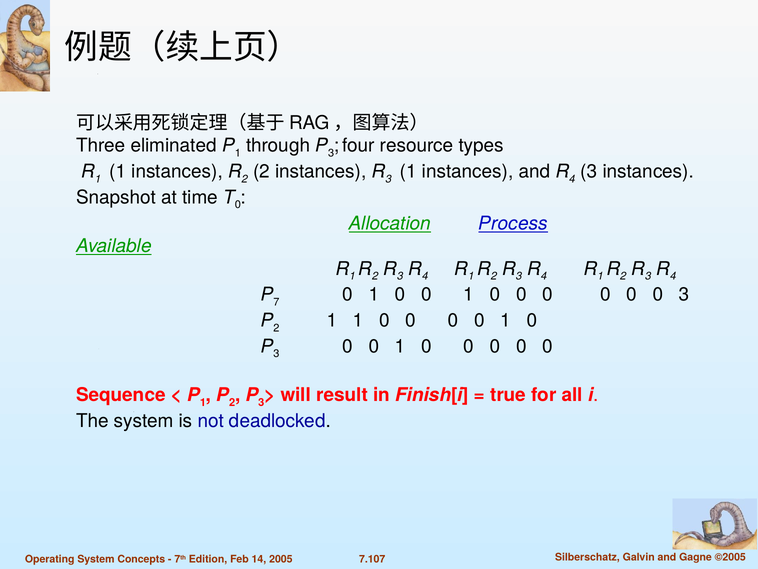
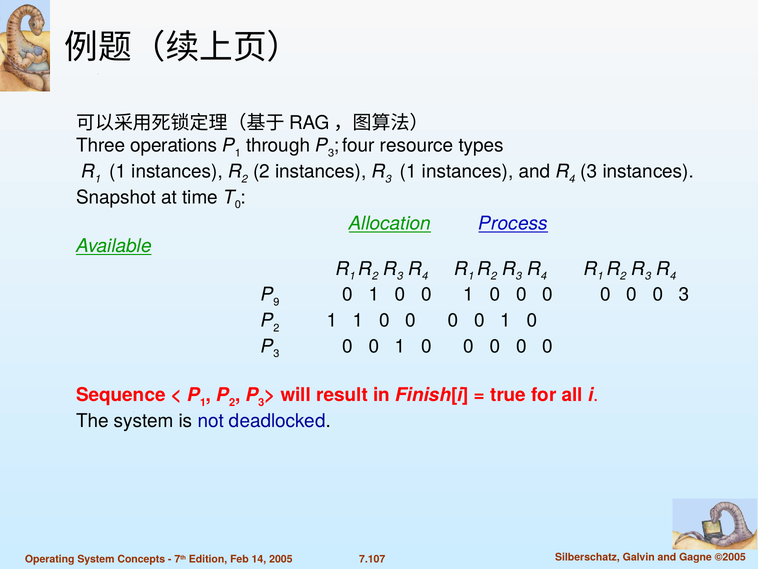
eliminated: eliminated -> operations (174, 146)
7: 7 -> 9 (276, 302)
